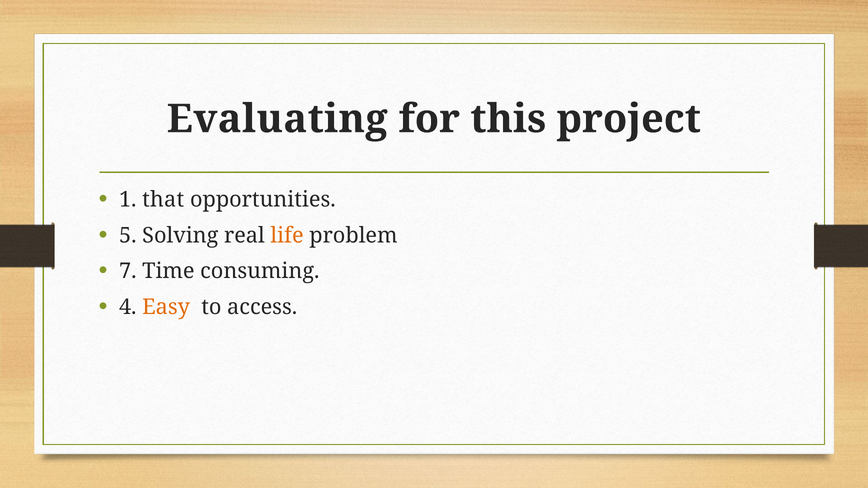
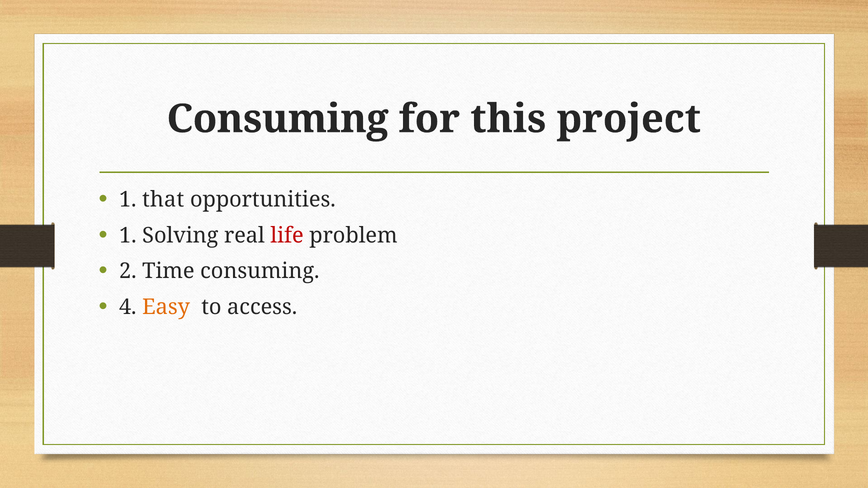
Evaluating: Evaluating -> Consuming (278, 119)
5: 5 -> 1 (128, 236)
life colour: orange -> red (287, 236)
7: 7 -> 2 (128, 271)
